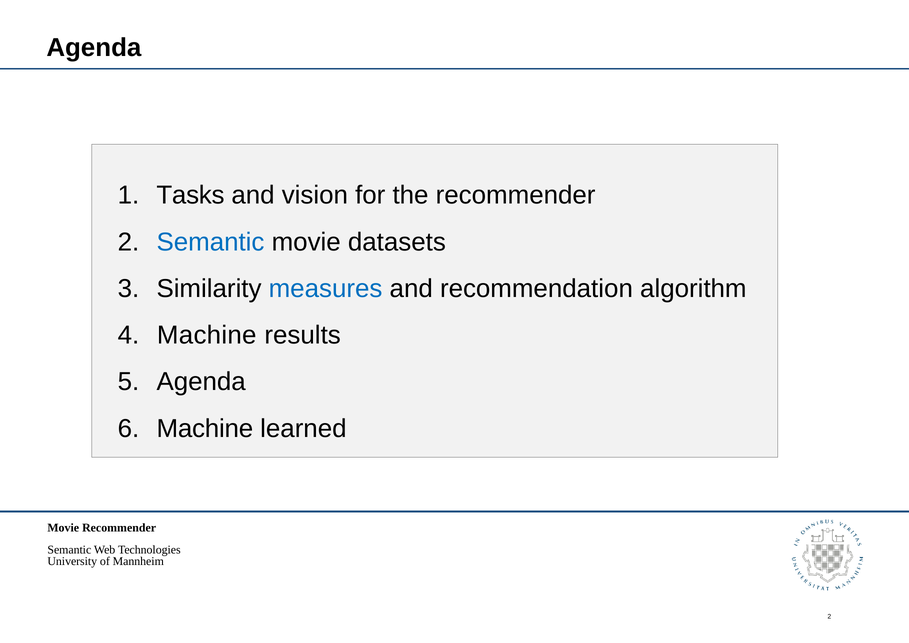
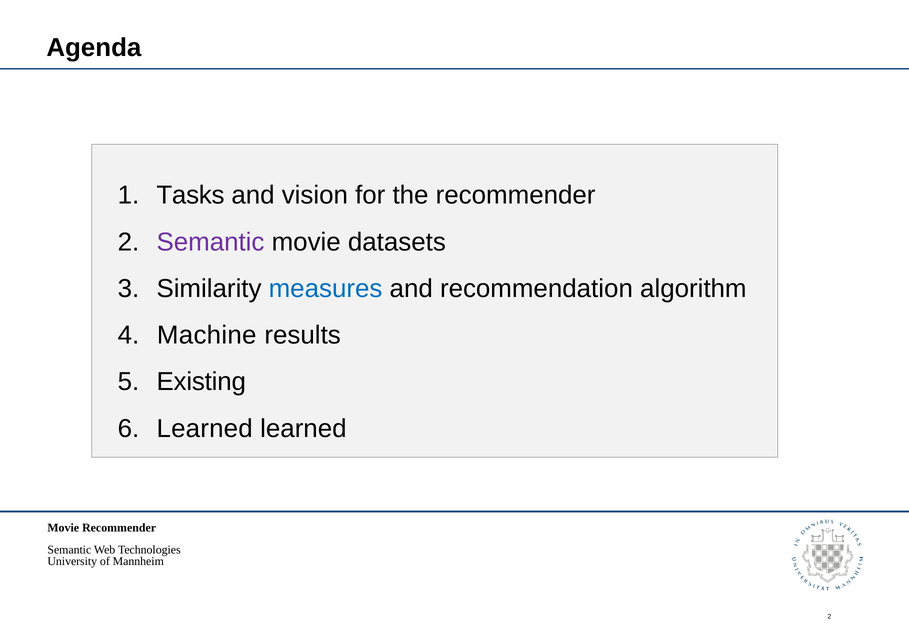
Semantic colour: blue -> purple (210, 242)
Agenda: Agenda -> Existing (201, 382)
Machine: Machine -> Learned (205, 429)
